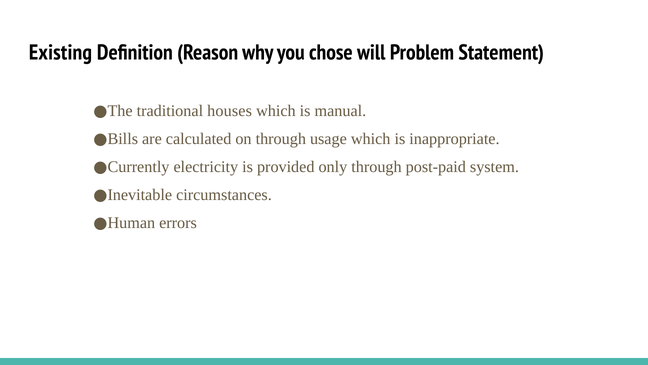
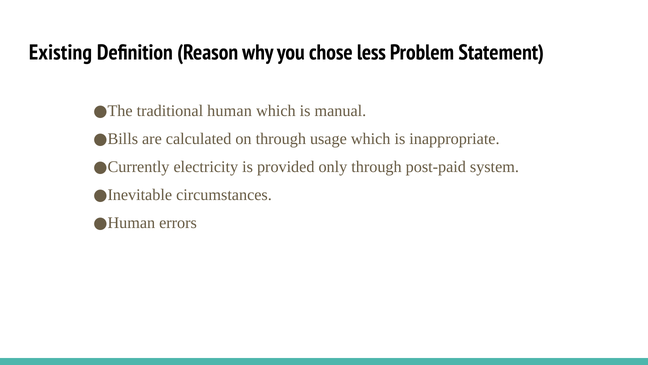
will: will -> less (371, 52)
houses: houses -> human (230, 111)
